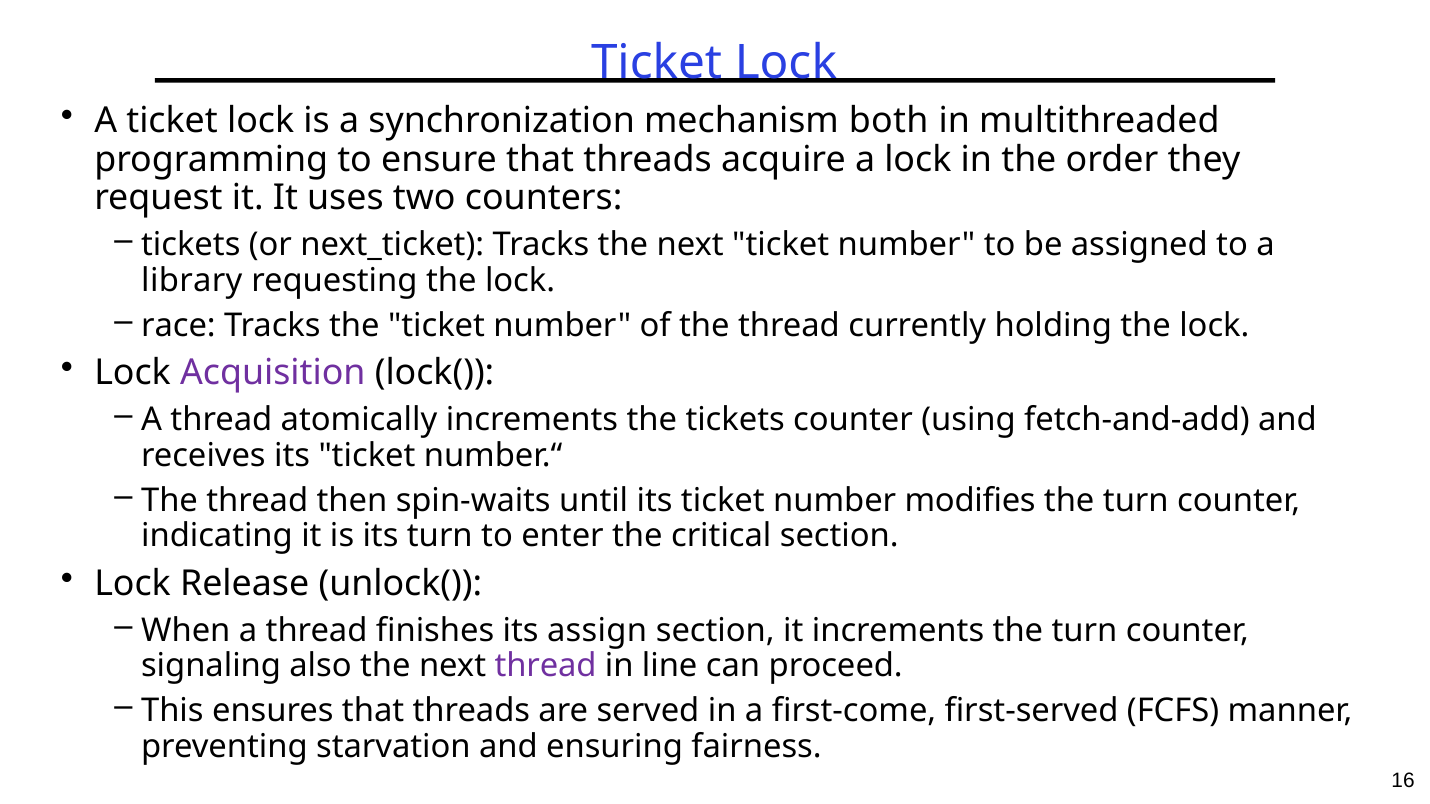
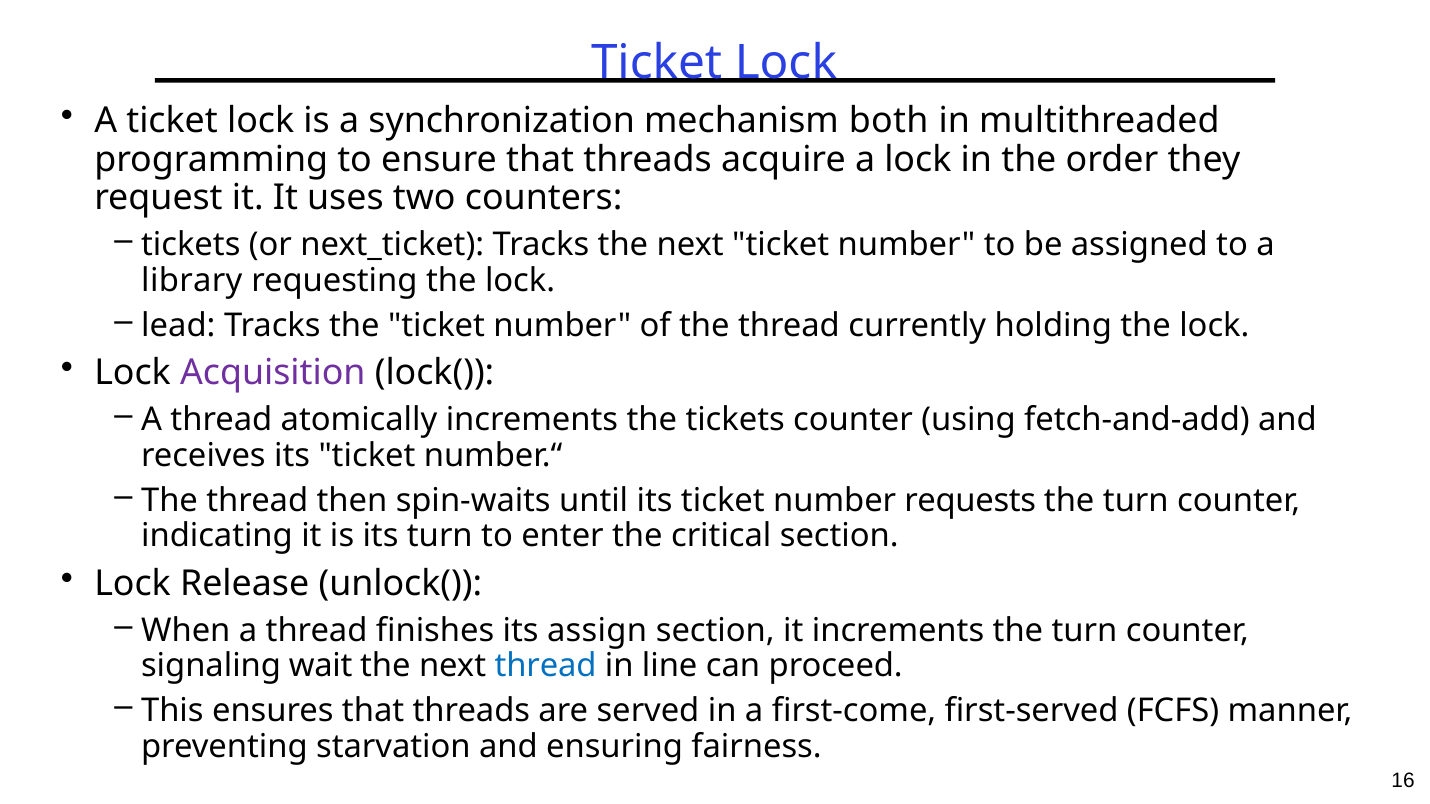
race: race -> lead (178, 326)
modifies: modifies -> requests (970, 501)
also: also -> wait (321, 666)
thread colour: purple -> blue (546, 666)
